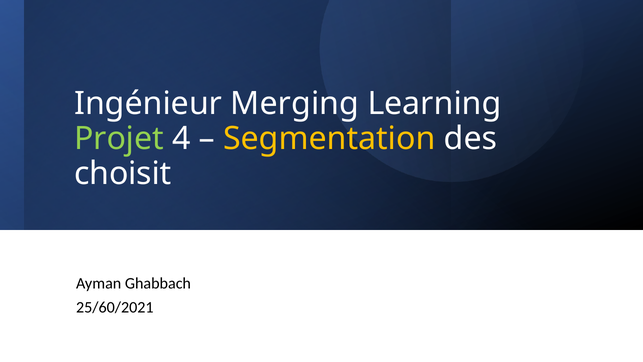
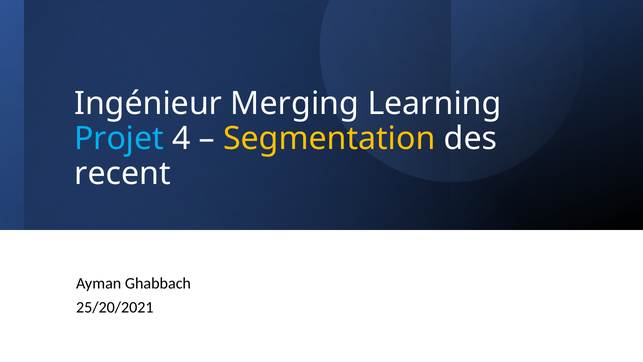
Projet colour: light green -> light blue (119, 139)
choisit: choisit -> recent (123, 173)
25/60/2021: 25/60/2021 -> 25/20/2021 (115, 307)
